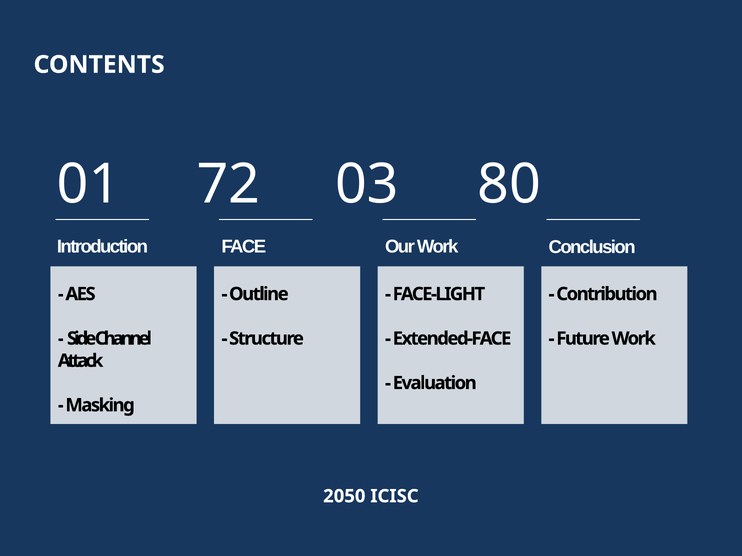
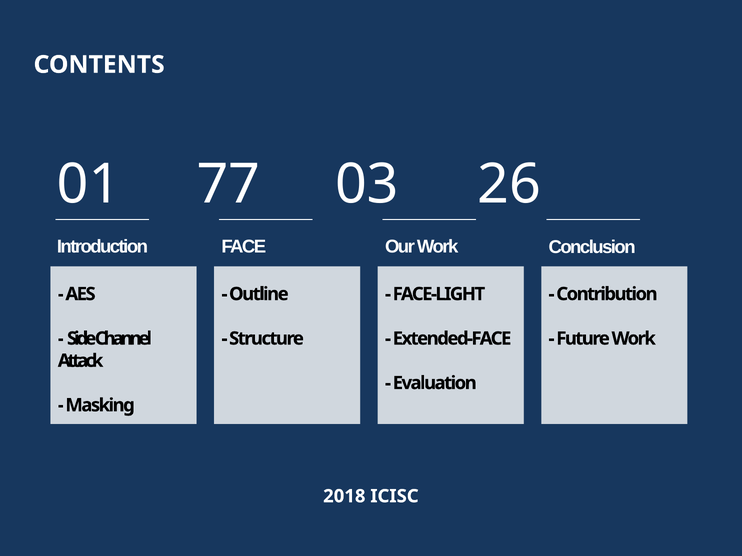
72: 72 -> 77 (228, 185)
80: 80 -> 26 (509, 185)
2050: 2050 -> 2018 (344, 497)
